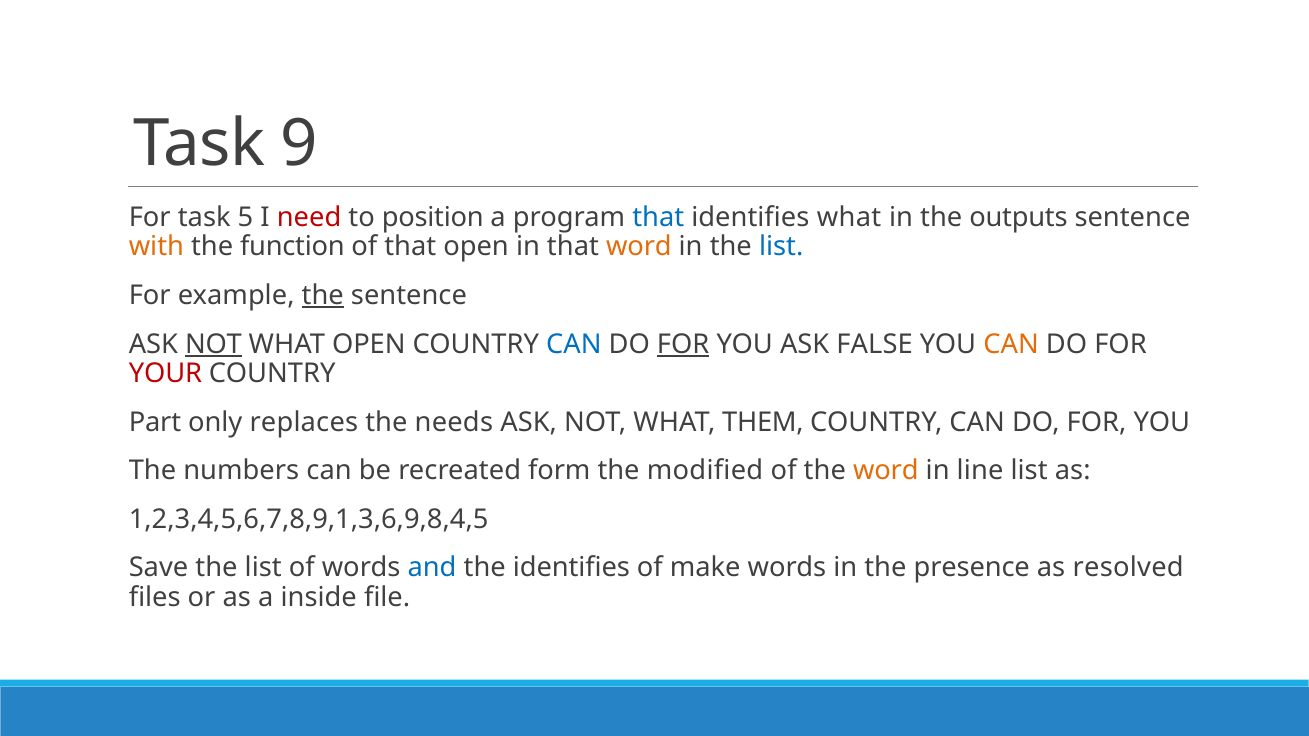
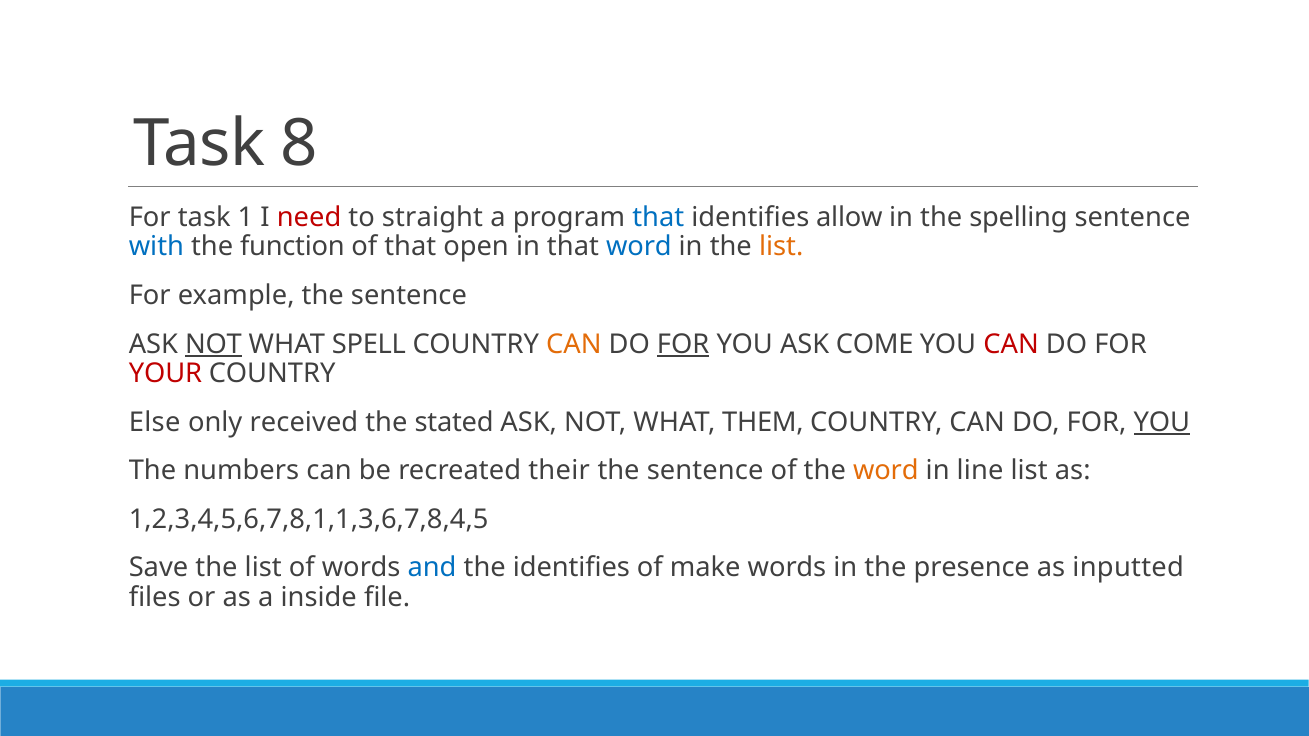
9: 9 -> 8 (300, 144)
5: 5 -> 1 (245, 218)
position: position -> straight (433, 218)
identifies what: what -> allow (849, 218)
outputs: outputs -> spelling (1018, 218)
with colour: orange -> blue (156, 247)
word colour: orange -> blue (639, 247)
list colour: blue -> orange (781, 247)
the underline: present -> none (323, 296)
WHAT OPEN: OPEN -> SPELL (369, 344)
CAN colour: blue -> orange (574, 344)
FALSE: FALSE -> COME (875, 344)
CAN colour: orange -> red (1011, 344)
Part: Part -> Else (155, 422)
replaces: replaces -> received (304, 422)
needs: needs -> stated (454, 422)
YOU underline: none -> present (1162, 422)
form: form -> their (559, 471)
modified: modified -> sentence (705, 471)
1,2,3,4,5,6,7,8,9,1,3,6,9,8,4,5: 1,2,3,4,5,6,7,8,9,1,3,6,9,8,4,5 -> 1,2,3,4,5,6,7,8,1,1,3,6,7,8,4,5 (309, 520)
resolved: resolved -> inputted (1128, 568)
